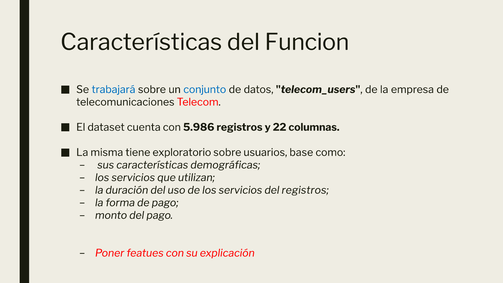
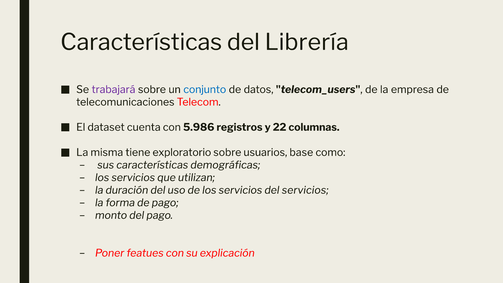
Funcion: Funcion -> Librería (307, 42)
trabajará colour: blue -> purple (113, 90)
del registros: registros -> servicios (305, 190)
